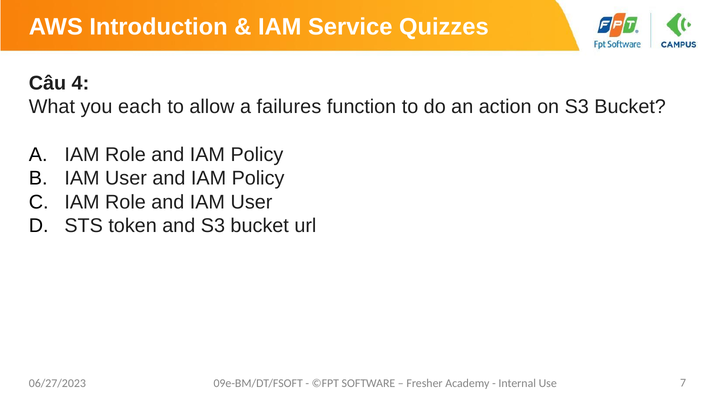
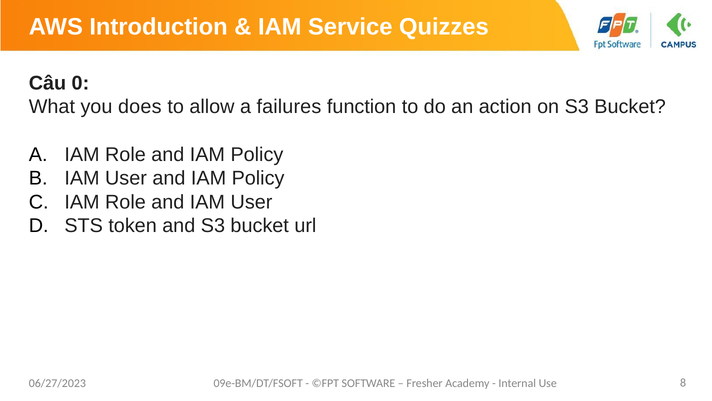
4: 4 -> 0 (80, 83)
each: each -> does (140, 107)
7: 7 -> 8 (683, 383)
